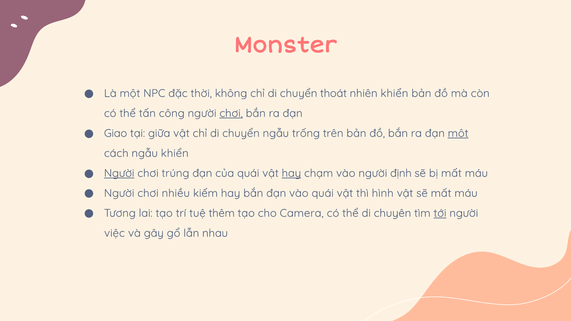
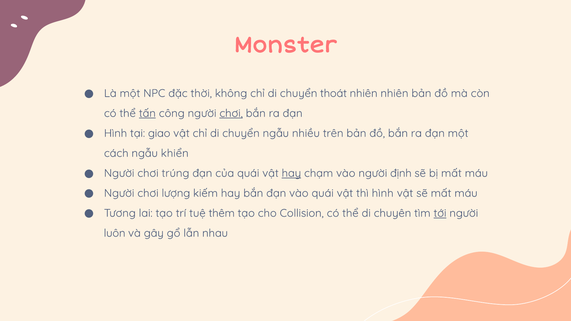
nhiên khiển: khiển -> nhiên (394, 93)
tấn underline: none -> present (147, 113)
Giao: Giao -> Hình (116, 133)
giữa: giữa -> giao (159, 133)
trống: trống -> nhiều (306, 133)
một underline: present -> none (458, 133)
Người underline: present -> none (119, 173)
nhiều: nhiều -> lượng (176, 193)
Camera: Camera -> Collision (302, 213)
việc: việc -> luôn (115, 233)
